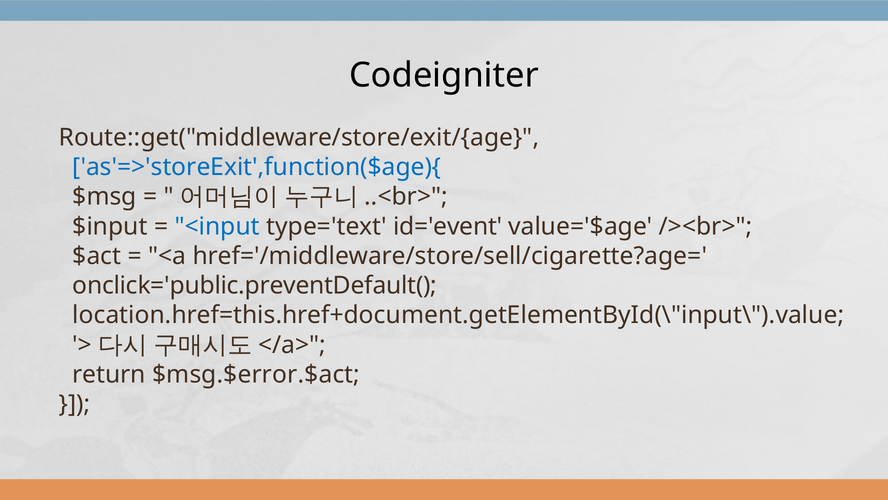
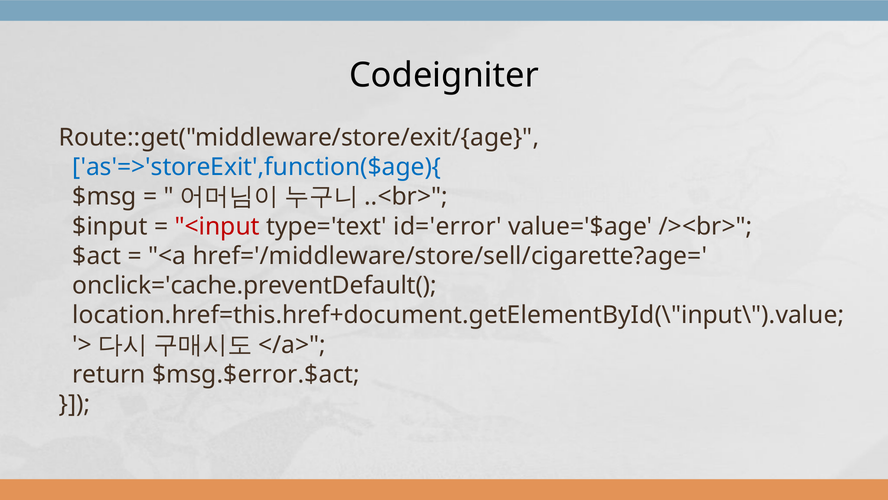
<input colour: blue -> red (217, 226)
id='event: id='event -> id='error (448, 226)
onclick='public.preventDefault(: onclick='public.preventDefault( -> onclick='cache.preventDefault( (255, 285)
